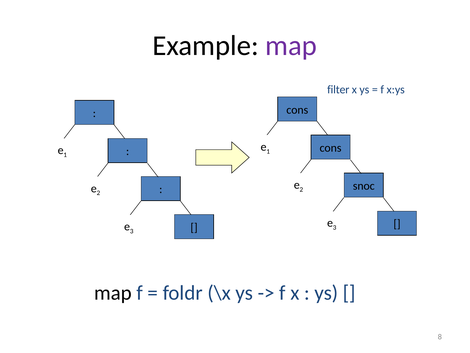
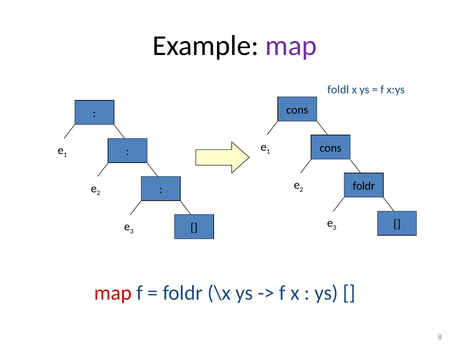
filter: filter -> foldl (338, 89)
snoc: snoc -> foldr (364, 186)
map colour: black -> red (113, 293)
